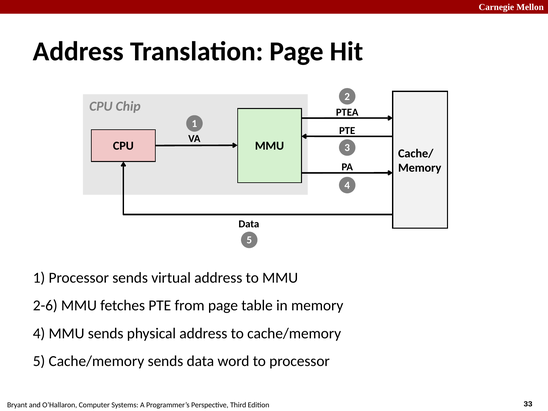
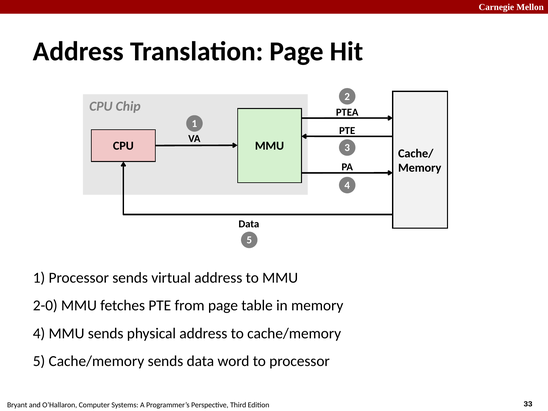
2-6: 2-6 -> 2-0 (45, 306)
